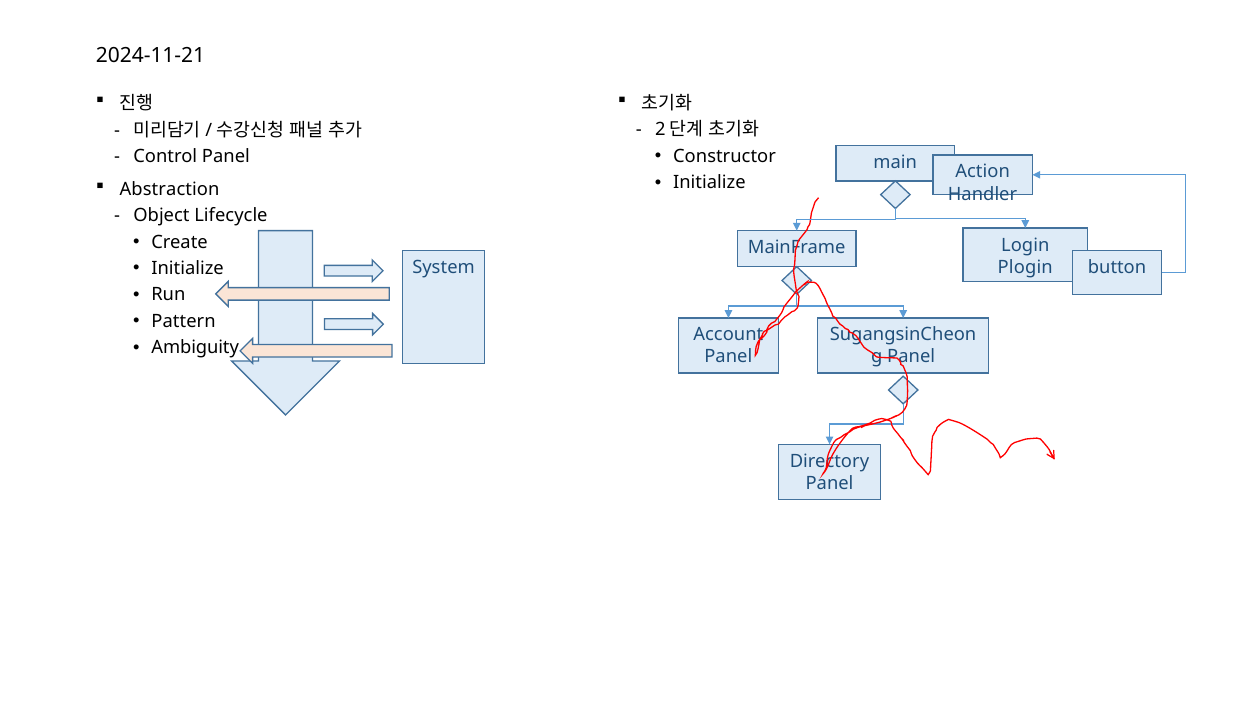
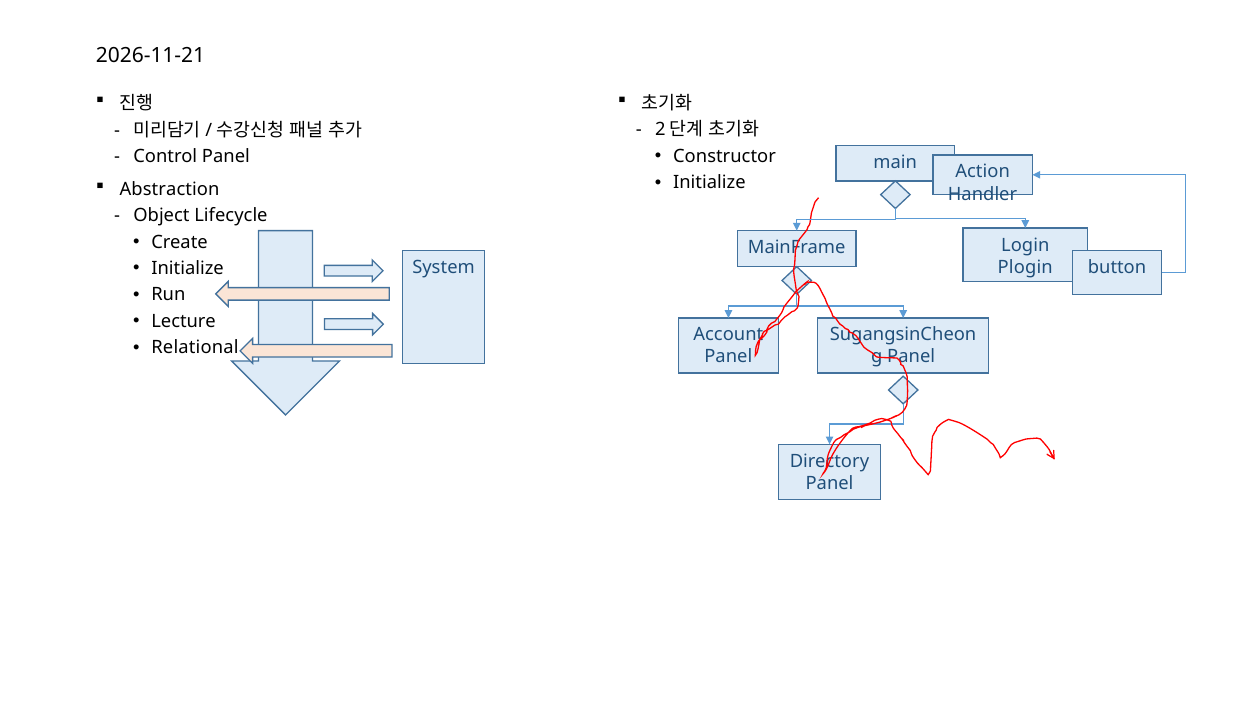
2024-11-21: 2024-11-21 -> 2026-11-21 (151, 56)
Pattern: Pattern -> Lecture (184, 321)
Ambiguity: Ambiguity -> Relational (195, 348)
